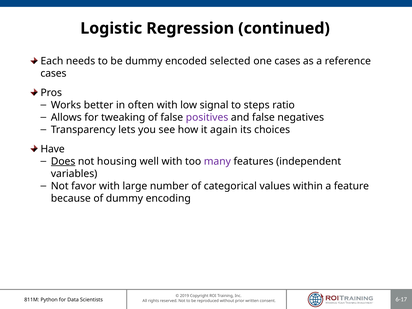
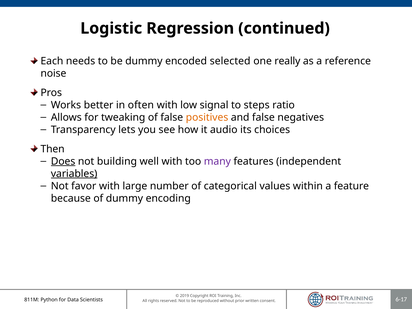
one cases: cases -> really (287, 61)
cases: cases -> noise (53, 73)
positives colour: purple -> orange (207, 117)
again: again -> audio (224, 130)
Have: Have -> Then (53, 149)
housing: housing -> building (117, 161)
variables underline: none -> present (74, 174)
